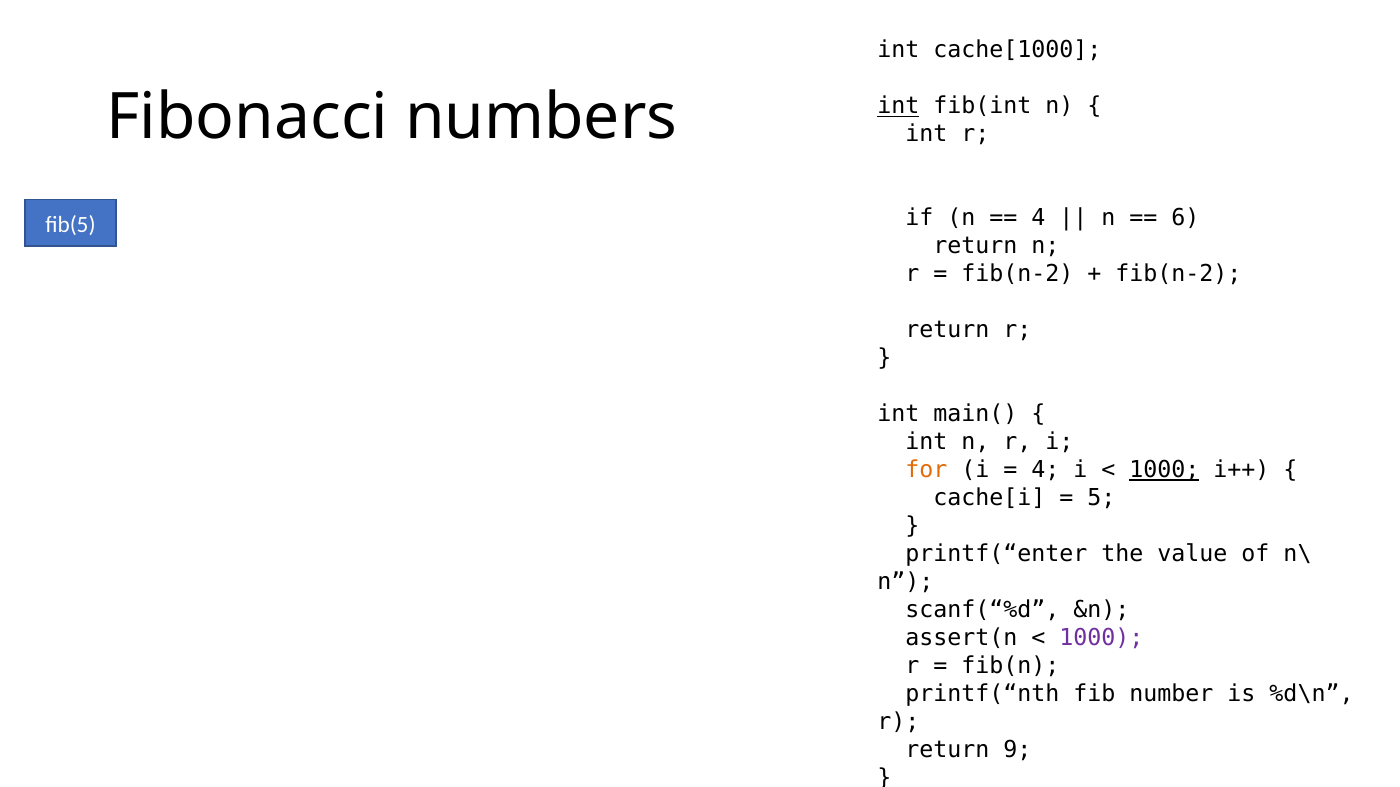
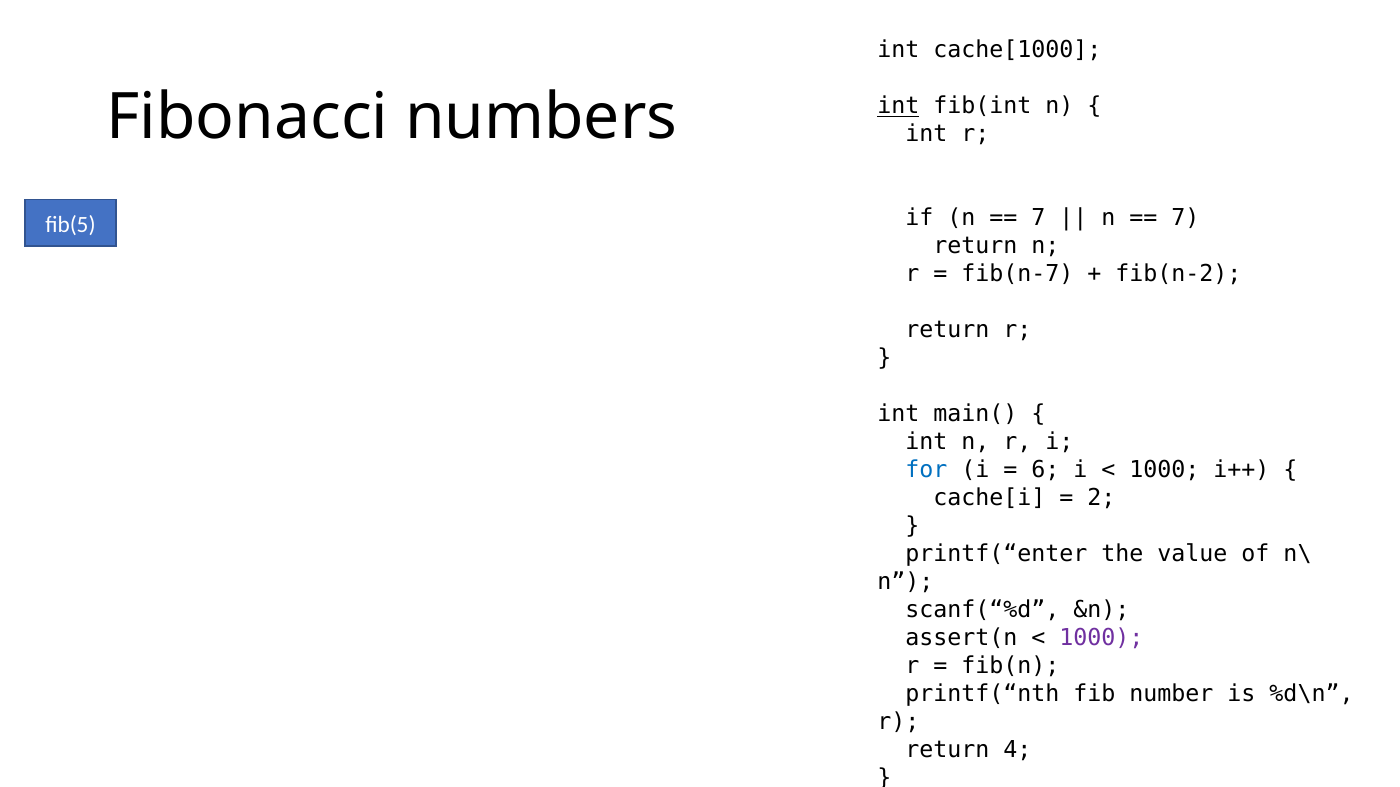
4: 4 -> 7 (1038, 218)
6: 6 -> 7 (1185, 218)
fib(n-2: fib(n-2 -> fib(n-7 (1017, 274)
for colour: orange -> blue (926, 470)
4: 4 -> 6 (1045, 470)
1000 underline: present -> none (1164, 470)
5: 5 -> 2 (1101, 498)
9: 9 -> 4 (1017, 750)
